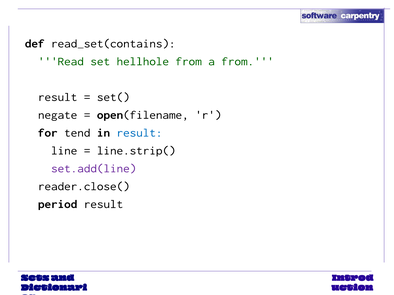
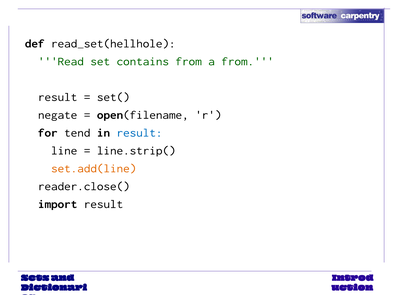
read_set(contains: read_set(contains -> read_set(hellhole (113, 44)
hellhole: hellhole -> contains (143, 61)
set.add(line colour: purple -> orange (94, 169)
period: period -> import (58, 204)
